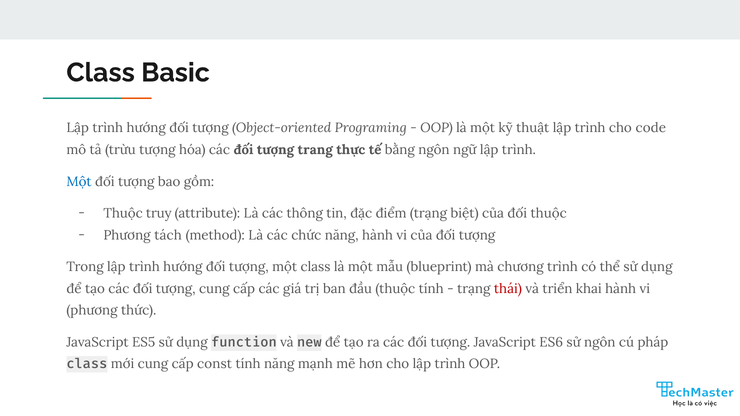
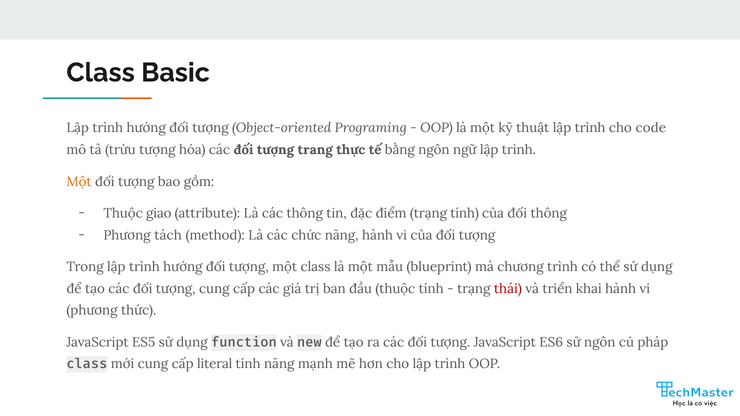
Một colour: blue -> orange (79, 182)
truy: truy -> giao (159, 214)
trạng biệt: biệt -> tính (465, 214)
đối thuộc: thuộc -> thông (549, 214)
const: const -> literal (215, 364)
